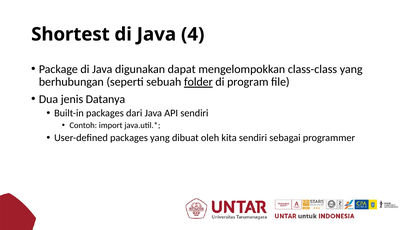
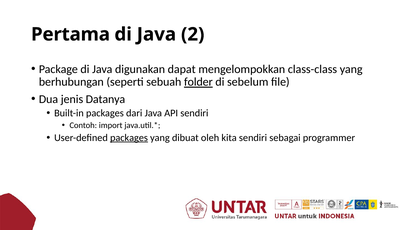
Shortest: Shortest -> Pertama (70, 34)
4: 4 -> 2 (193, 34)
program: program -> sebelum (248, 82)
packages underline: none -> present (129, 138)
